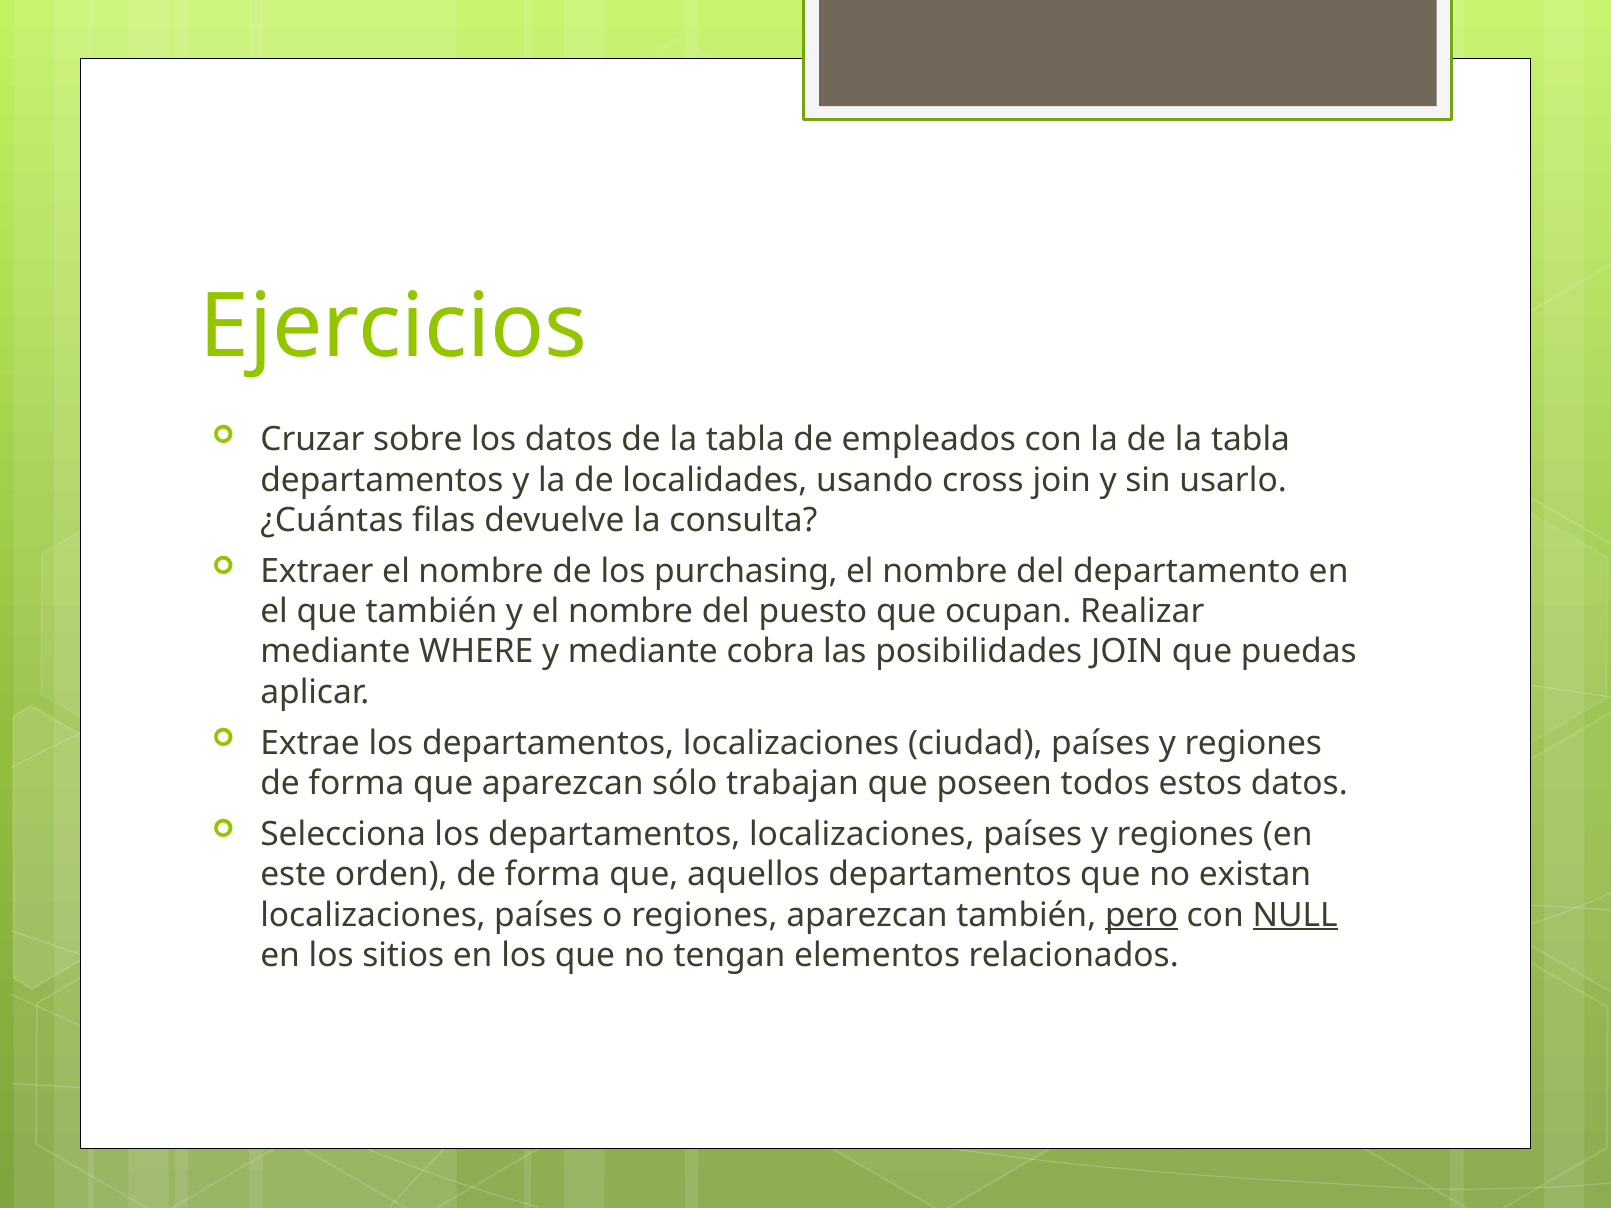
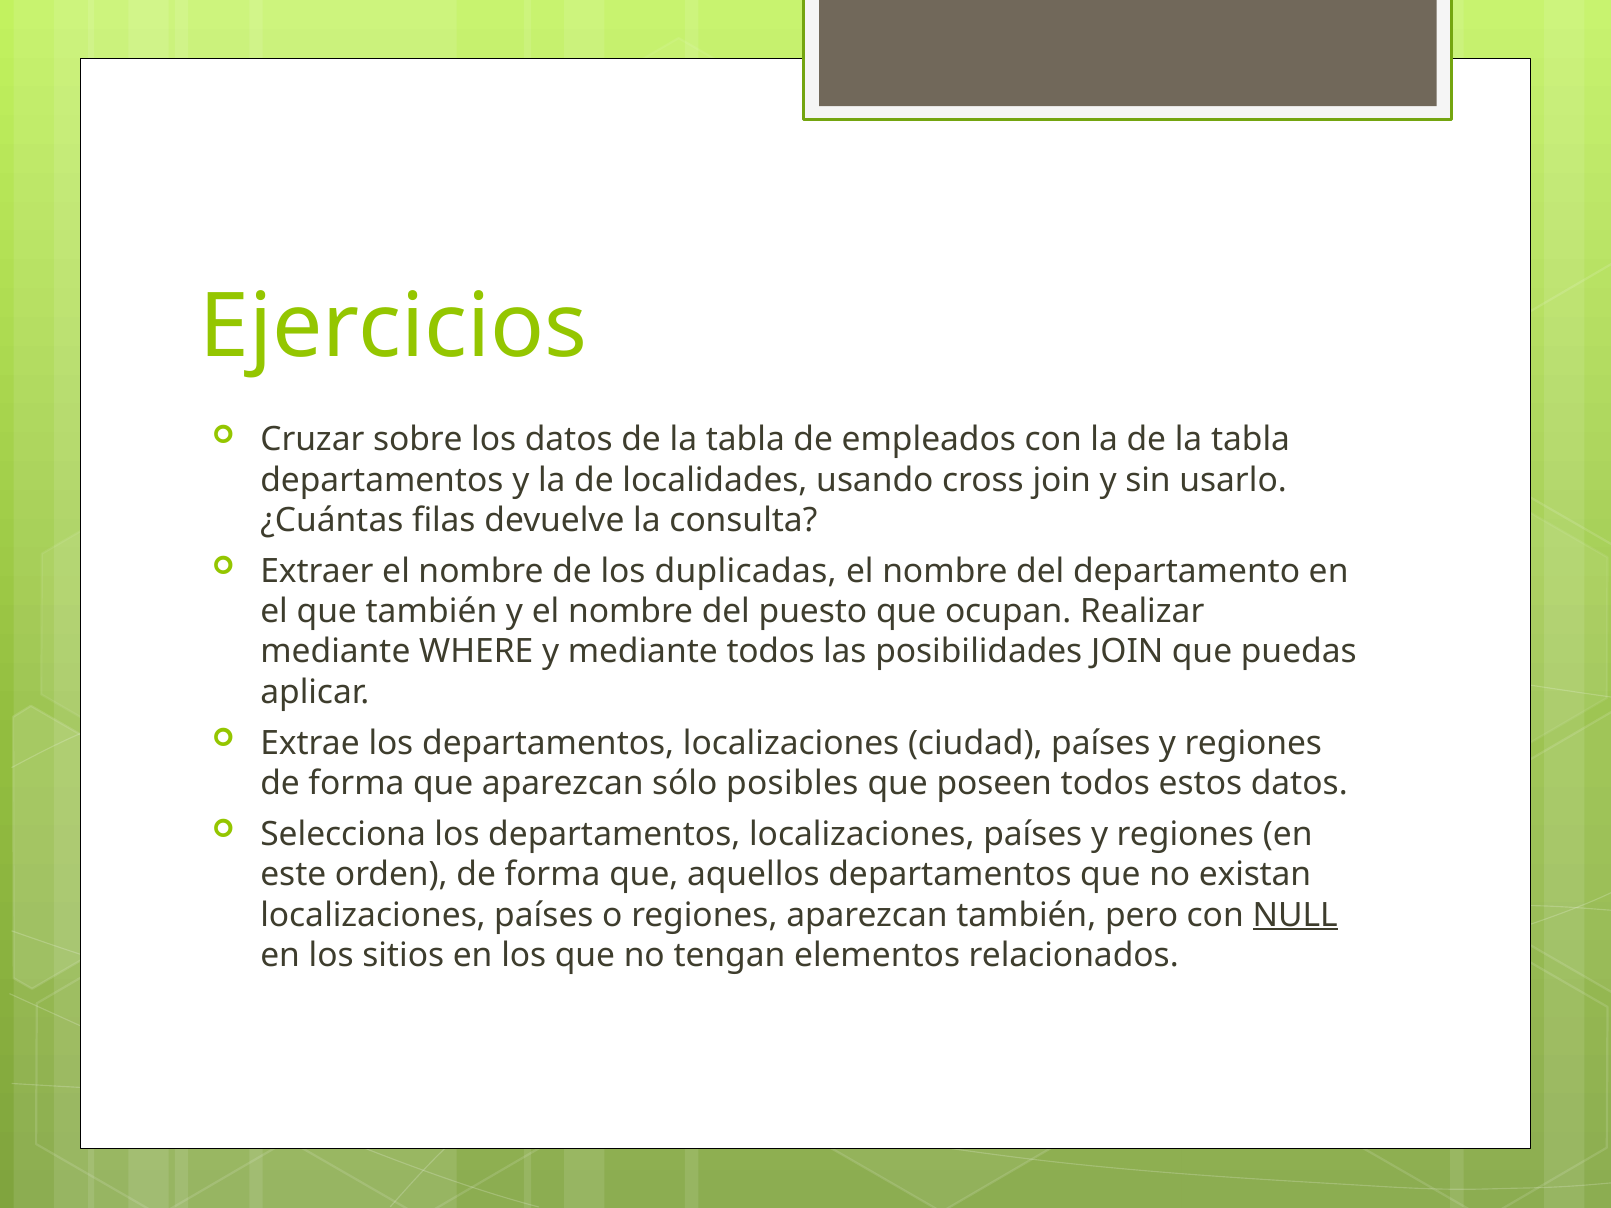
purchasing: purchasing -> duplicadas (746, 571)
mediante cobra: cobra -> todos (771, 652)
trabajan: trabajan -> posibles (792, 784)
pero underline: present -> none (1142, 915)
